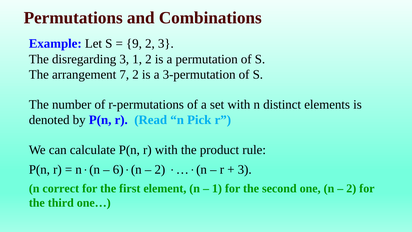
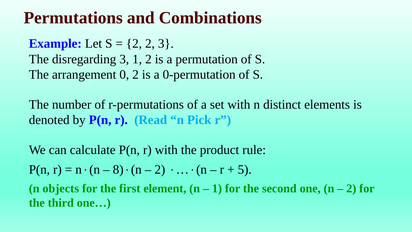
9: 9 -> 2 (134, 44)
7: 7 -> 0 (124, 75)
3-permutation: 3-permutation -> 0-permutation (199, 75)
6: 6 -> 8 (118, 169)
3: 3 -> 5 (245, 169)
correct: correct -> objects (61, 188)
